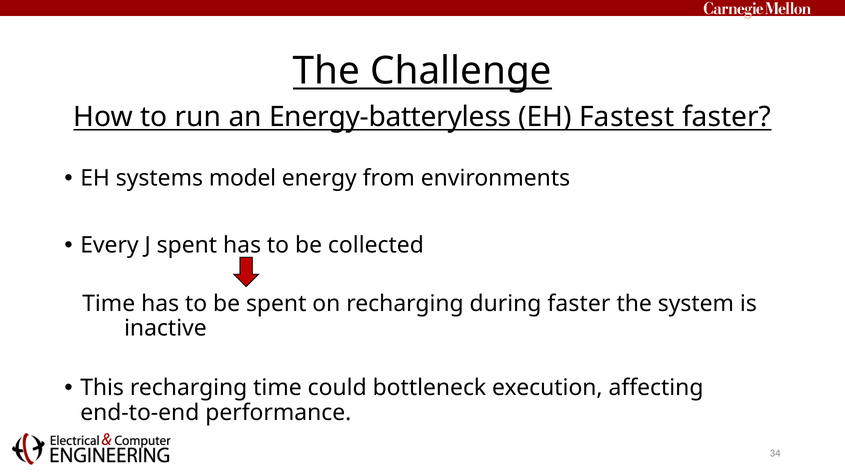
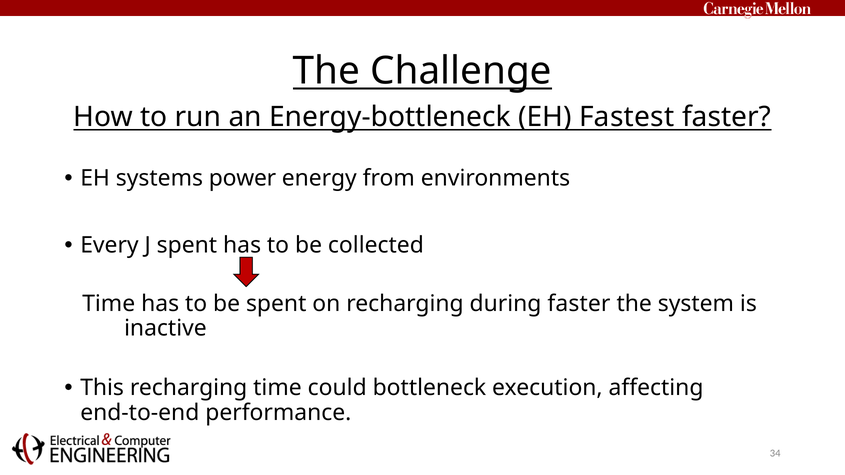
Energy-batteryless: Energy-batteryless -> Energy-bottleneck (390, 117)
model: model -> power (243, 178)
